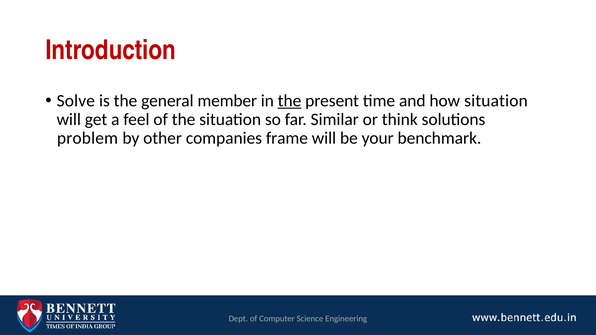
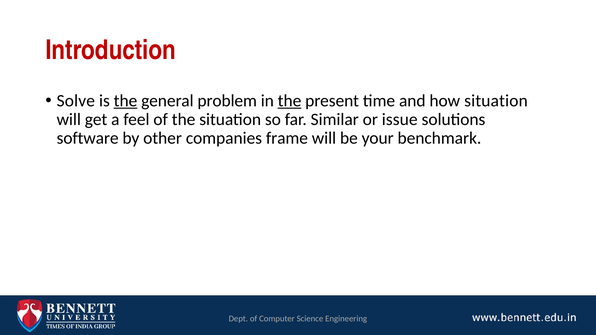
the underline: none -> present (126, 101)
member: member -> problem (227, 101)
think: think -> issue (400, 120)
problem: problem -> software (88, 138)
